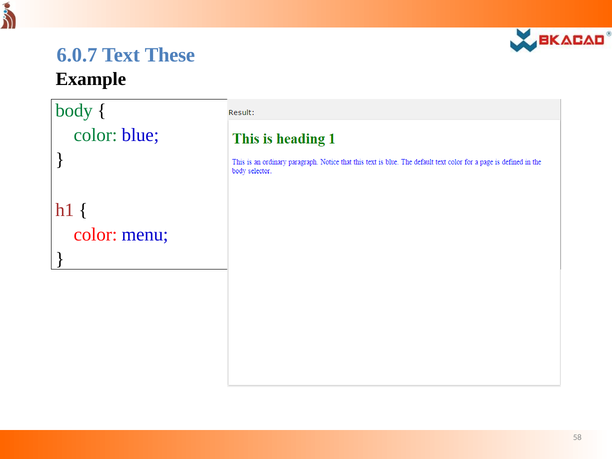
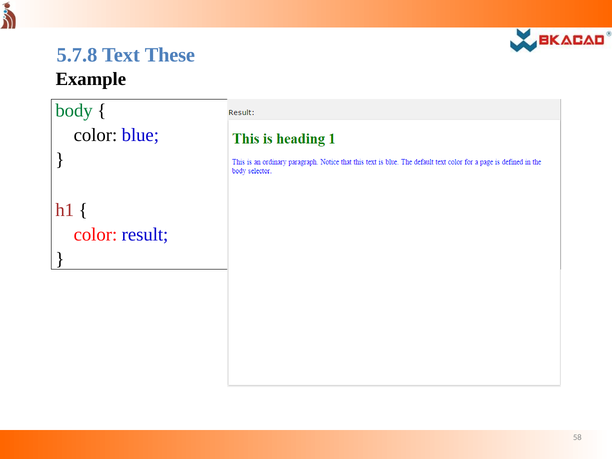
6.0.7: 6.0.7 -> 5.7.8 (77, 55)
color colour: green -> black (95, 135)
menu: menu -> result (145, 235)
